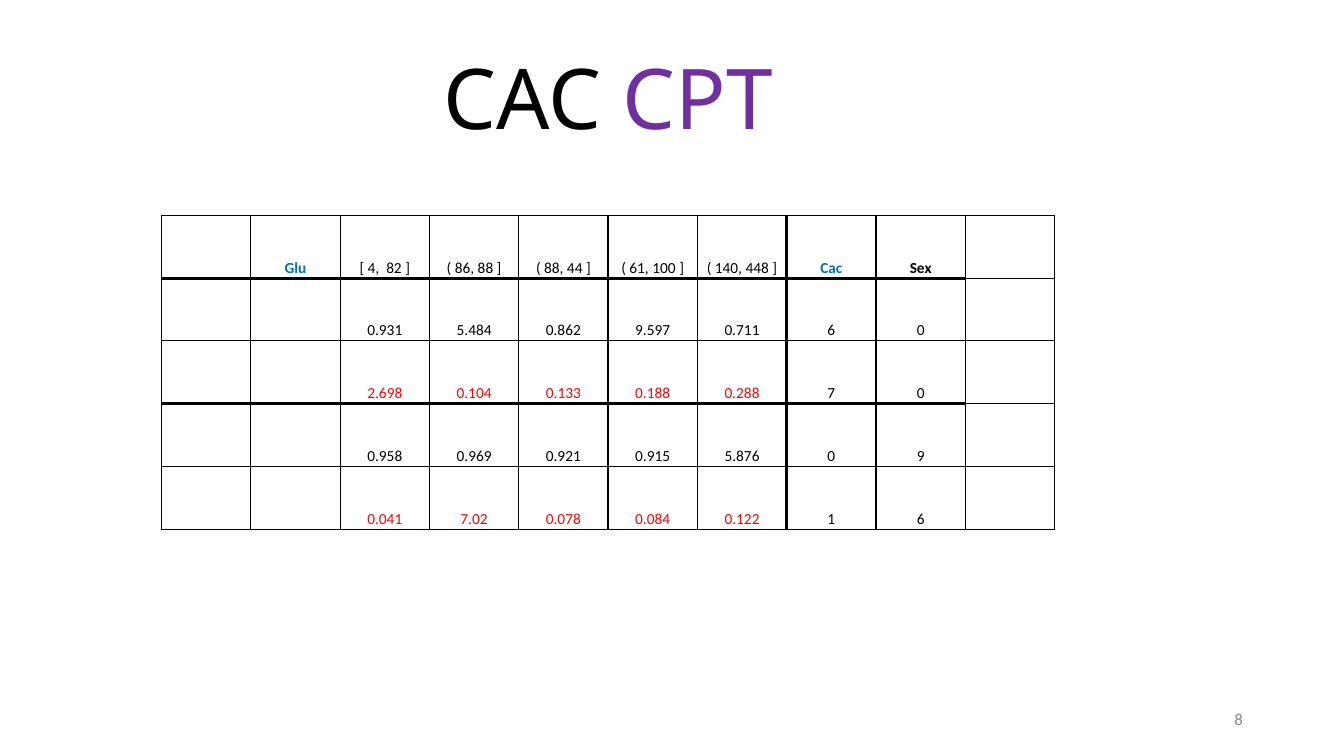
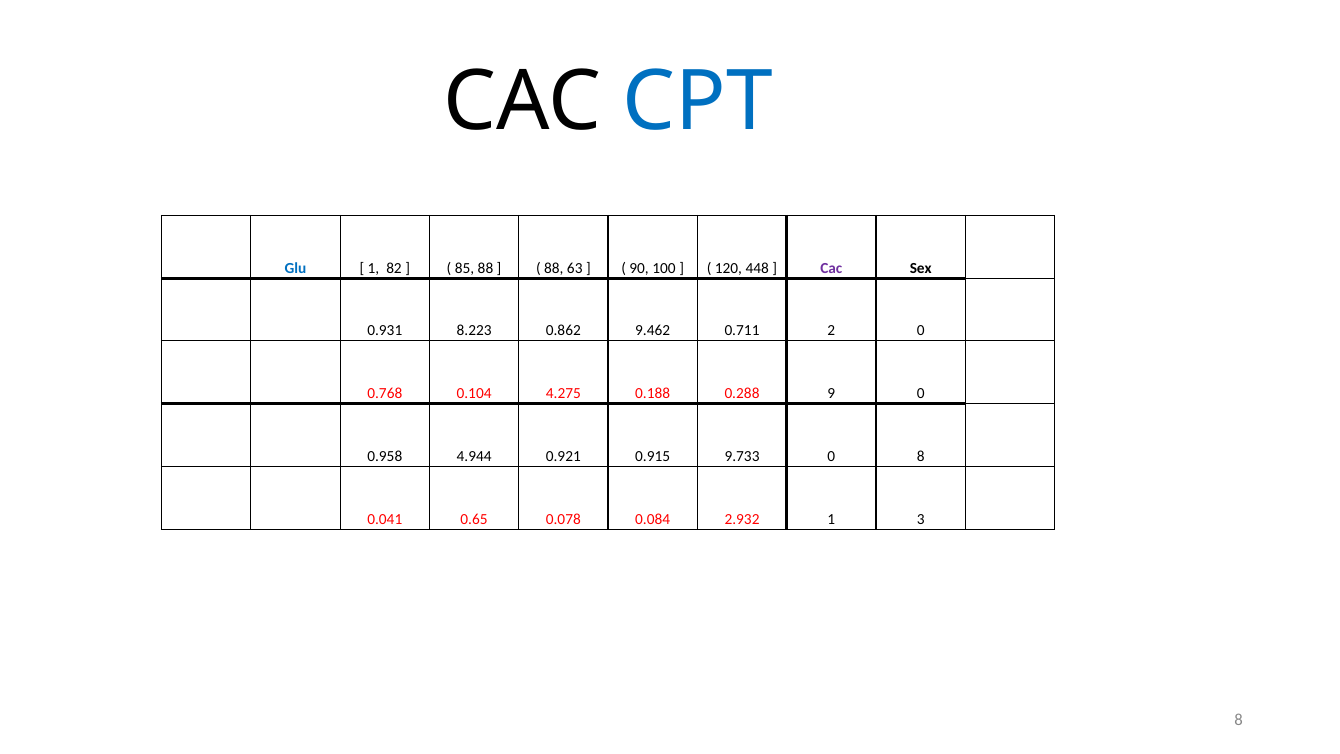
CPT colour: purple -> blue (698, 102)
4: 4 -> 1 (373, 268)
86: 86 -> 85 (464, 268)
44: 44 -> 63 (575, 268)
61: 61 -> 90 (639, 268)
140: 140 -> 120 (728, 268)
Cac colour: blue -> purple (831, 268)
5.484: 5.484 -> 8.223 (474, 330)
9.597: 9.597 -> 9.462 (653, 330)
0.711 6: 6 -> 2 (831, 330)
2.698: 2.698 -> 0.768 (385, 393)
0.133: 0.133 -> 4.275 (563, 393)
7: 7 -> 9 (831, 393)
0.969: 0.969 -> 4.944 (474, 456)
5.876: 5.876 -> 9.733 (742, 456)
0 9: 9 -> 8 (921, 456)
7.02: 7.02 -> 0.65 (474, 519)
0.122: 0.122 -> 2.932 (742, 519)
1 6: 6 -> 3 (921, 519)
